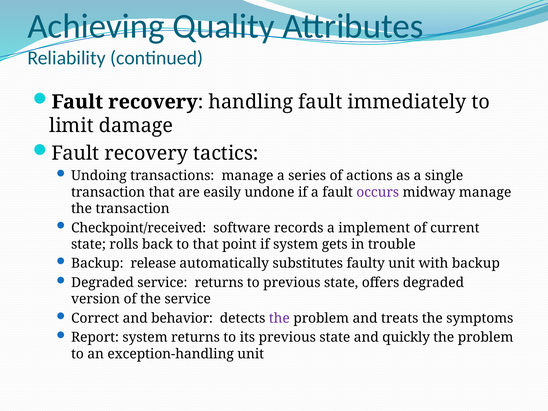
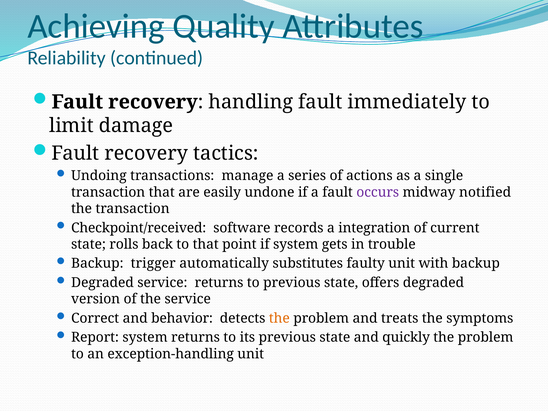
midway manage: manage -> notified (485, 192)
implement: implement -> integration (374, 228)
release: release -> trigger (153, 263)
the colour: purple -> orange (279, 318)
